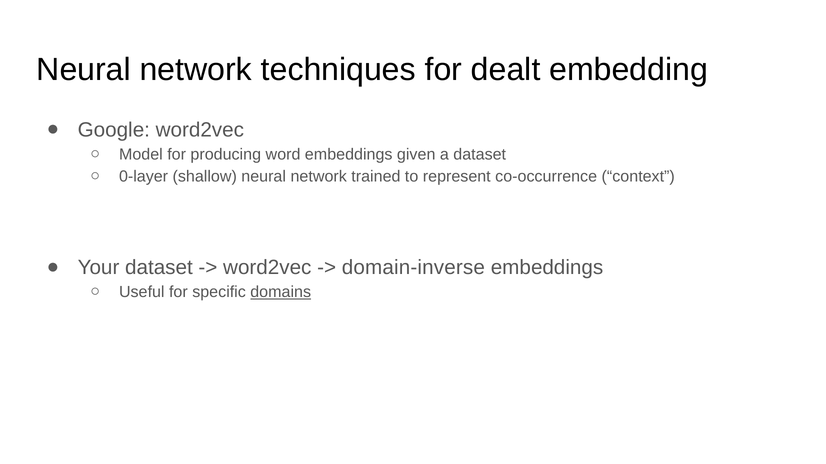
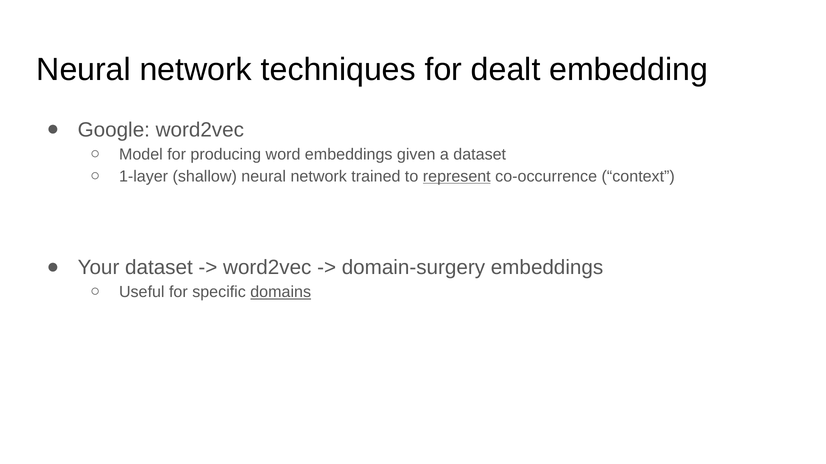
0-layer: 0-layer -> 1-layer (144, 177)
represent underline: none -> present (457, 177)
domain-inverse: domain-inverse -> domain-surgery (413, 268)
